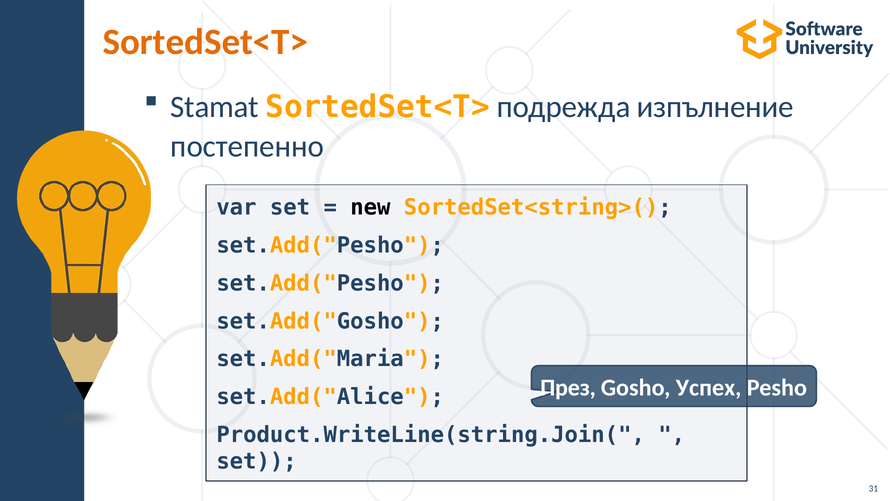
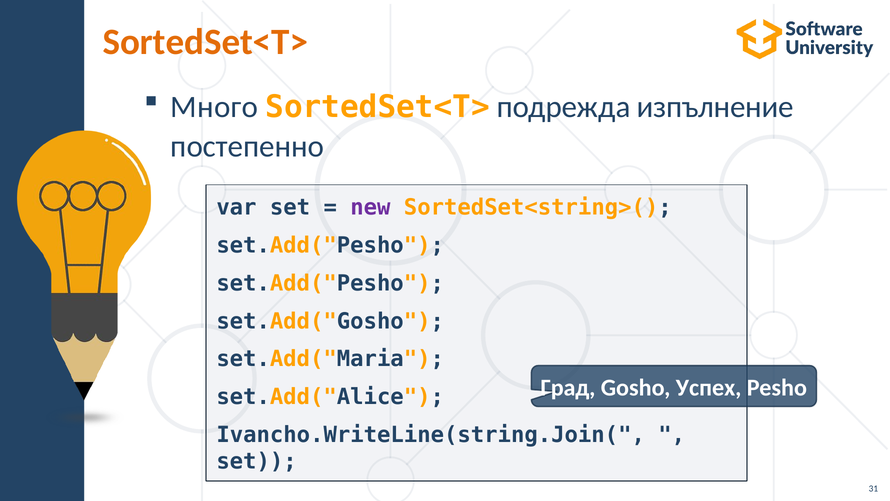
Stamat: Stamat -> Много (214, 107)
new colour: black -> purple (370, 207)
През: През -> Град (568, 387)
Product.WriteLine(string.Join(: Product.WriteLine(string.Join( -> Ivancho.WriteLine(string.Join( (431, 434)
